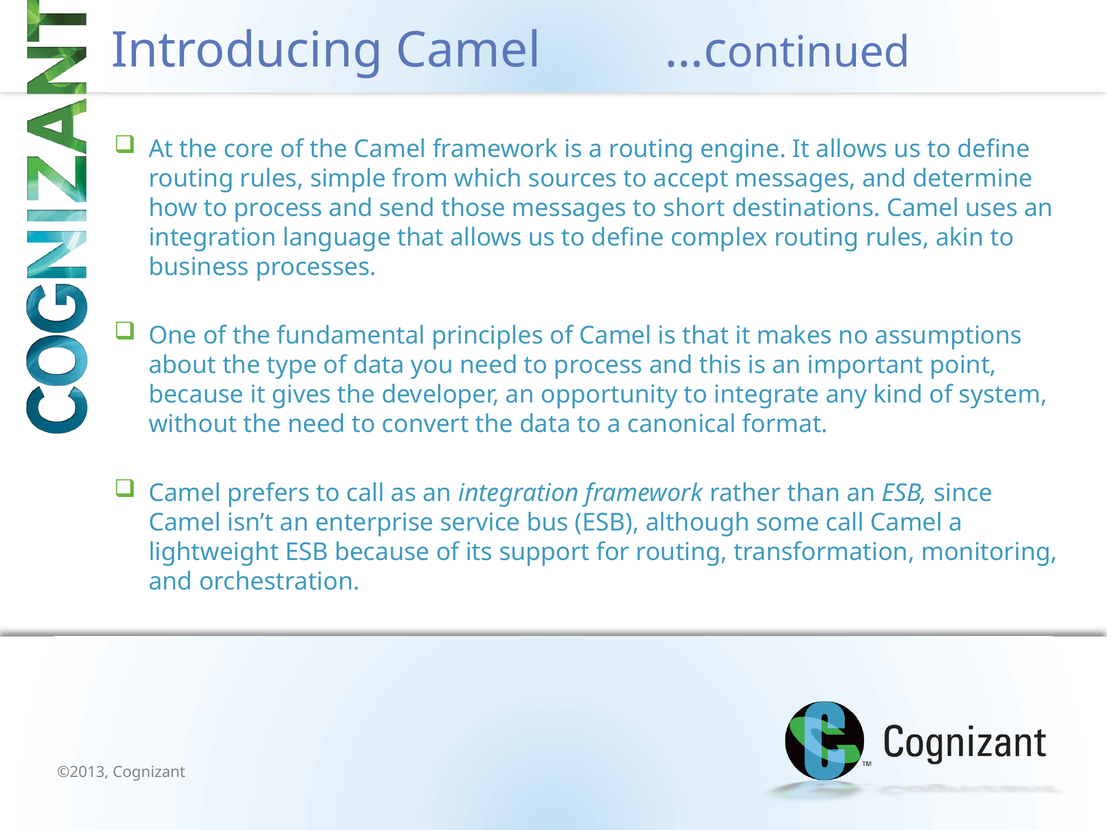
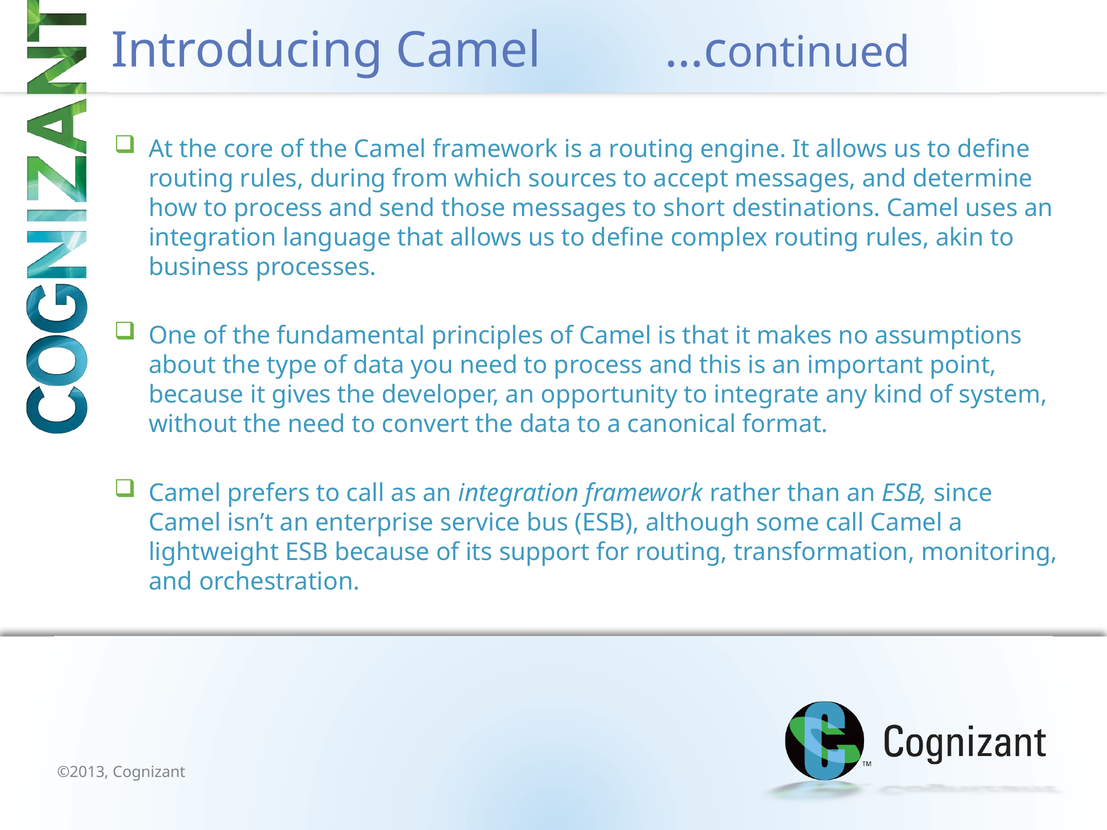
simple: simple -> during (348, 179)
